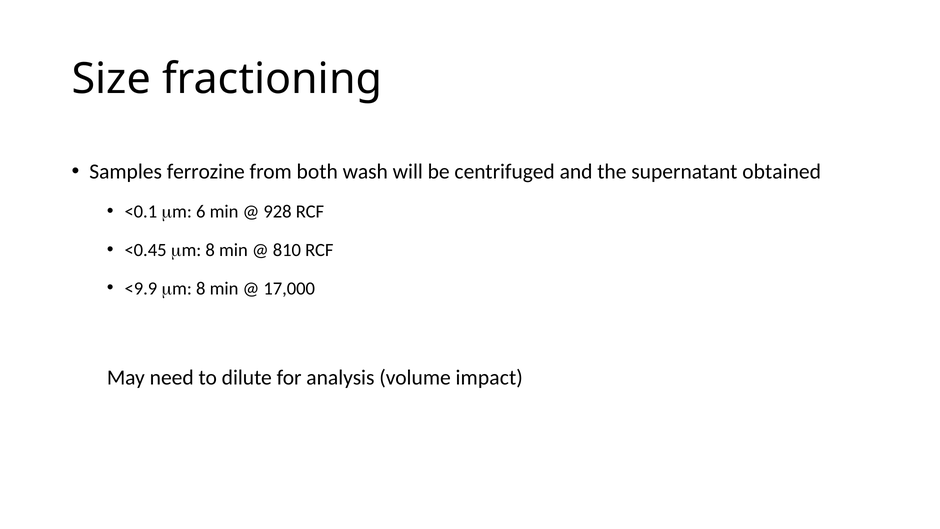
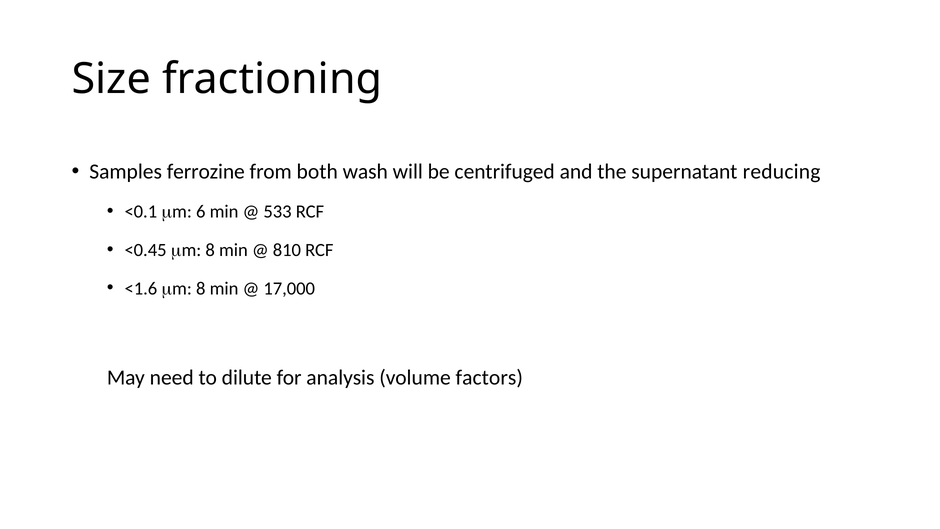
obtained: obtained -> reducing (782, 172)
928: 928 -> 533 (278, 212)
<9.9: <9.9 -> <1.6 (141, 288)
impact: impact -> factors (489, 378)
